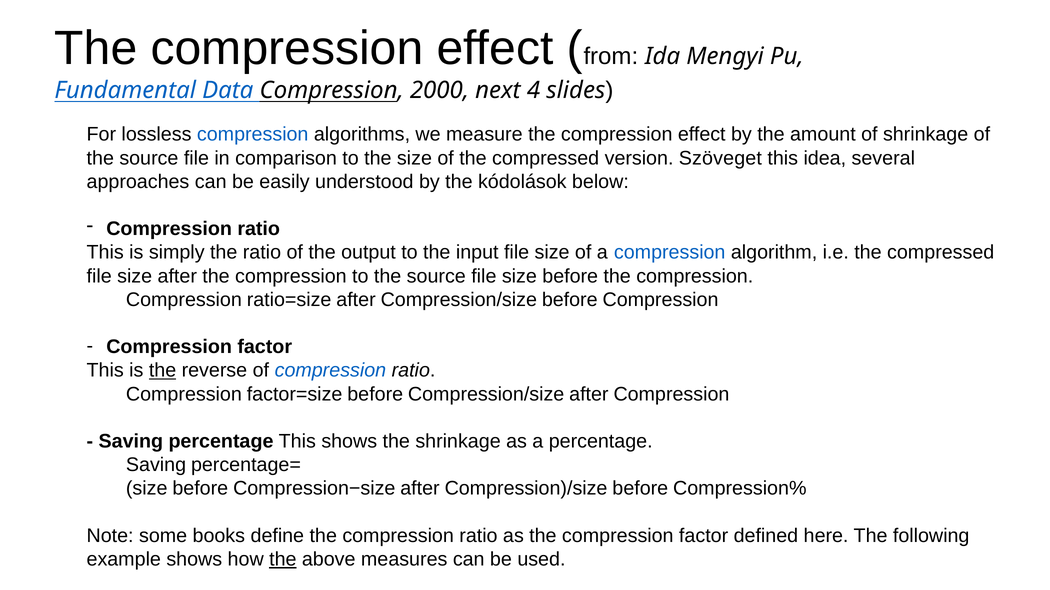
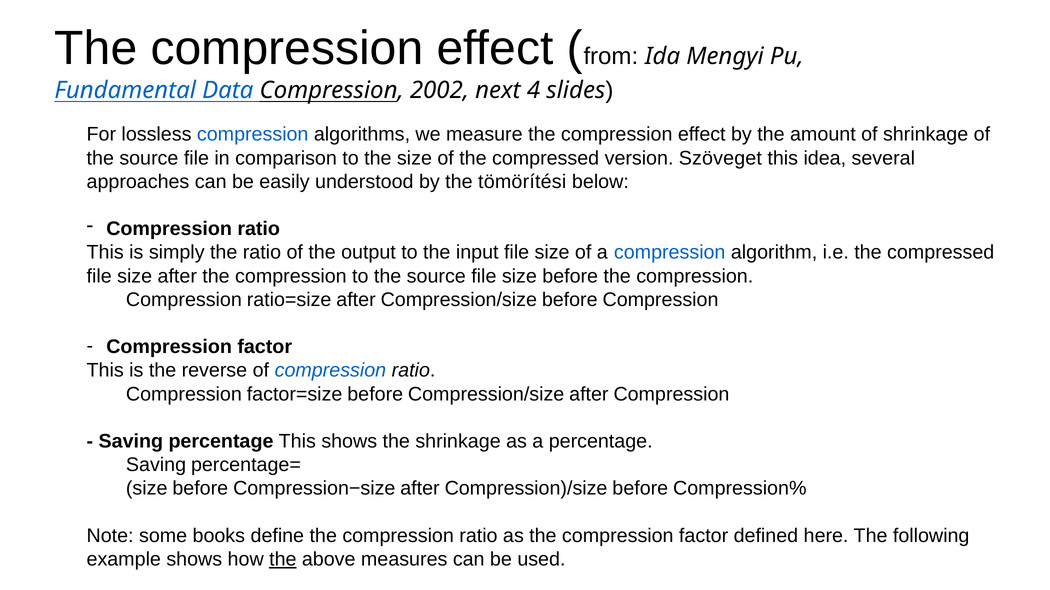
2000: 2000 -> 2002 (439, 91)
kódolások: kódolások -> tömörítési (522, 182)
the underline: present -> none (163, 371)
